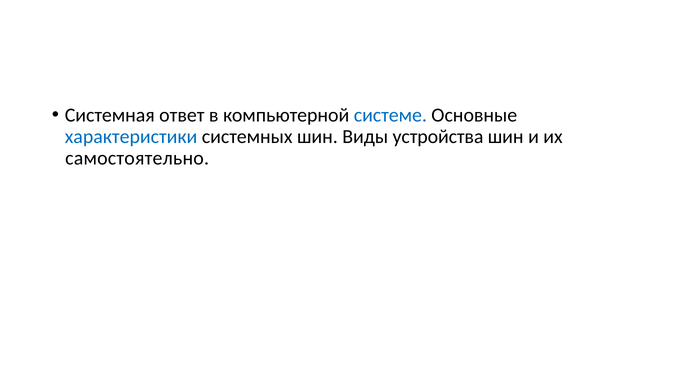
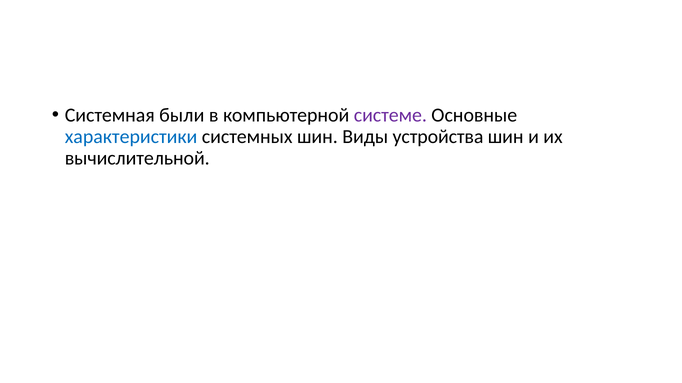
ответ: ответ -> были (182, 115)
системе colour: blue -> purple (390, 115)
самостоятельно: самостоятельно -> вычислительной (137, 158)
